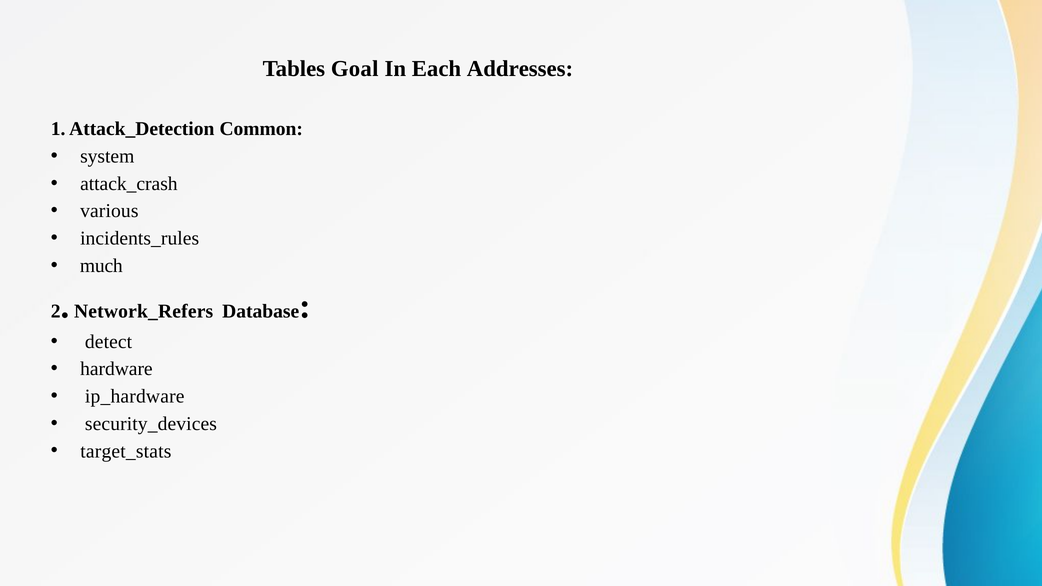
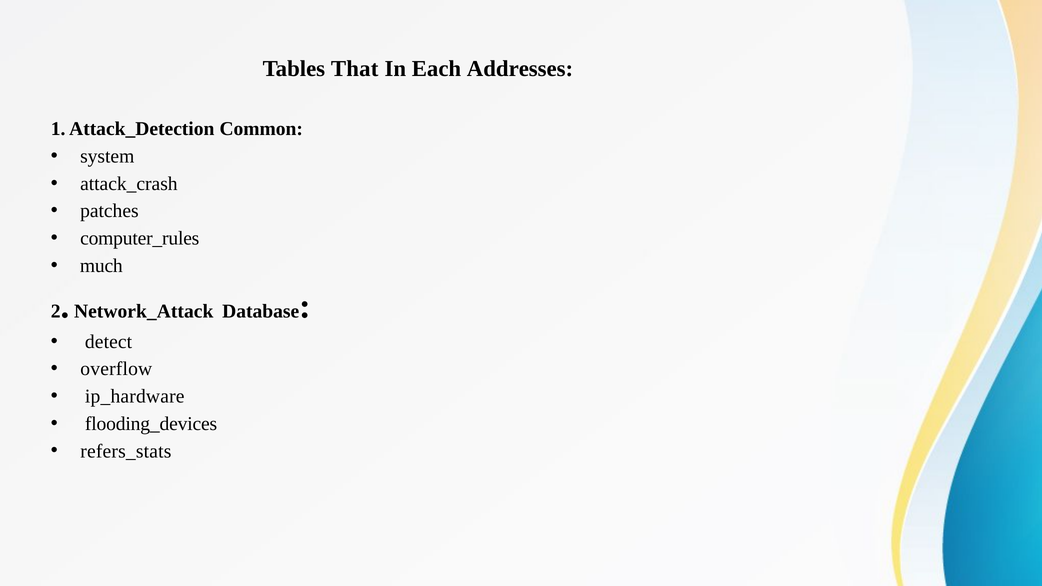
Goal: Goal -> That (355, 69)
various: various -> patches (109, 211)
incidents_rules: incidents_rules -> computer_rules (140, 238)
Network_Refers: Network_Refers -> Network_Attack (144, 311)
hardware: hardware -> overflow (116, 369)
security_devices: security_devices -> flooding_devices (151, 424)
target_stats: target_stats -> refers_stats (126, 451)
